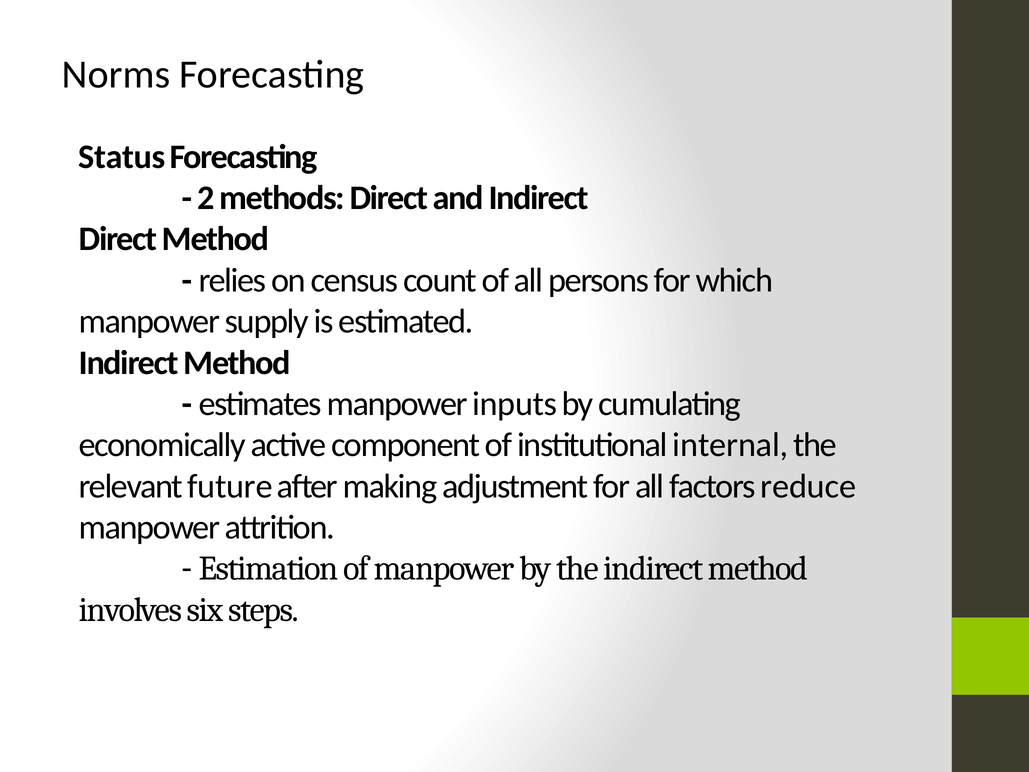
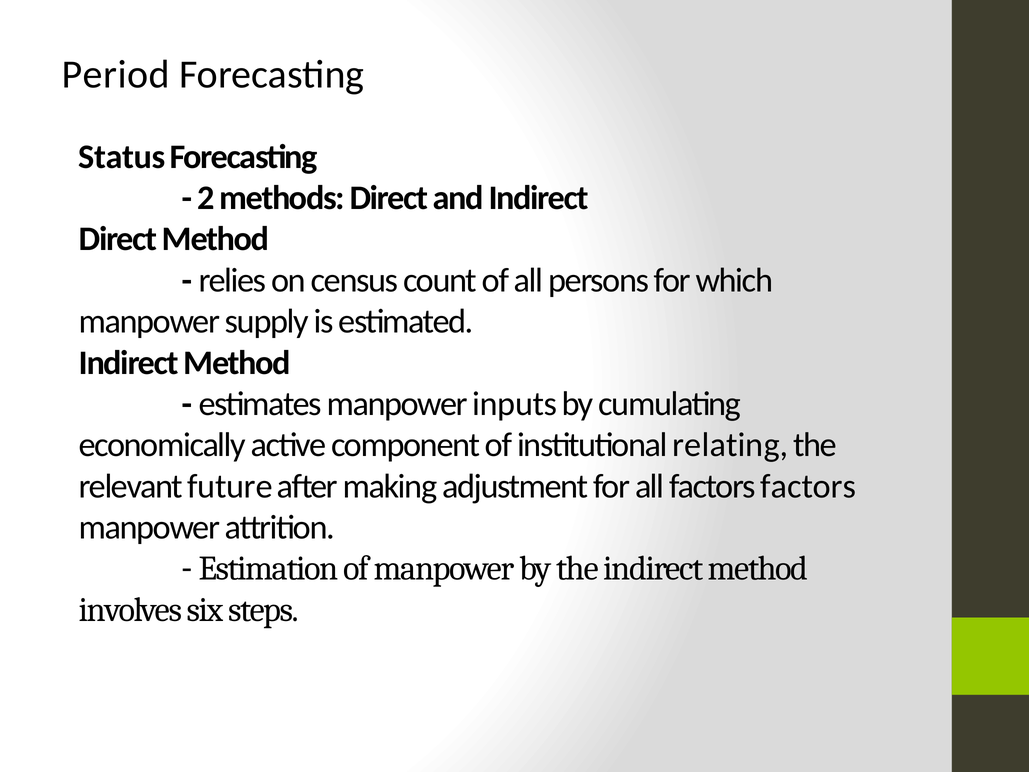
Norms: Norms -> Period (116, 75)
internal: internal -> relating (730, 445)
factors reduce: reduce -> factors (808, 486)
